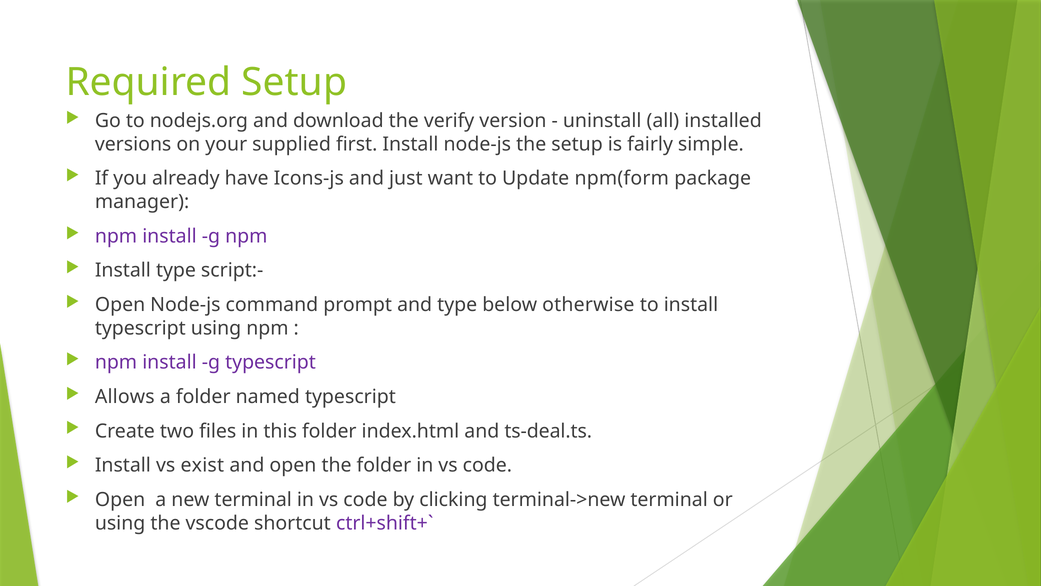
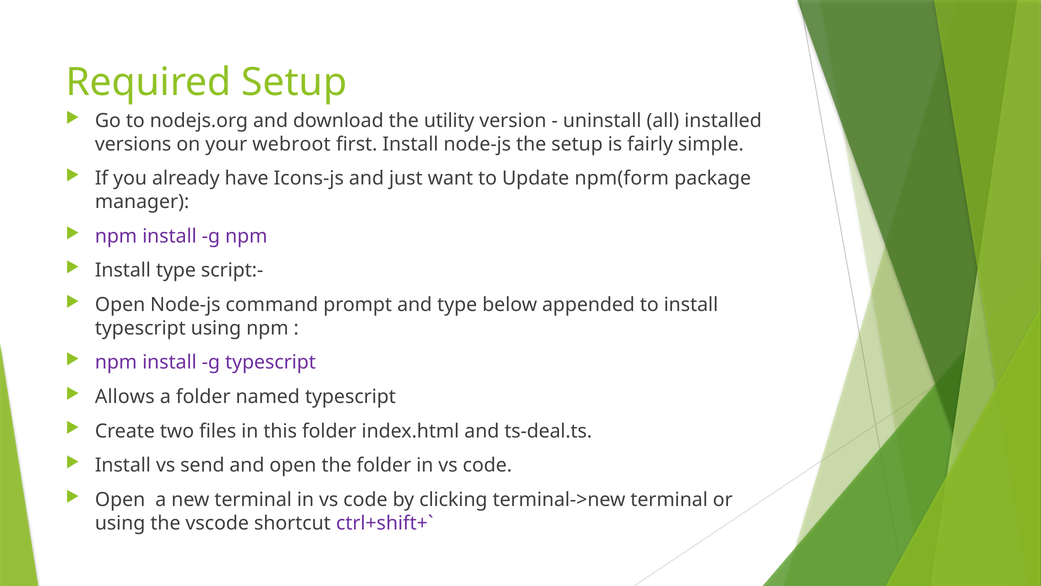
verify: verify -> utility (449, 121)
supplied: supplied -> webroot (291, 144)
otherwise: otherwise -> appended (588, 305)
exist: exist -> send (202, 465)
